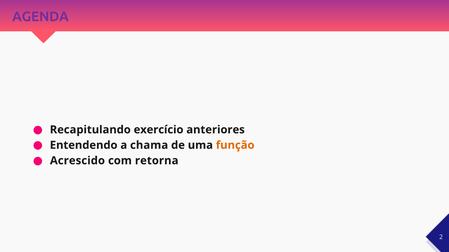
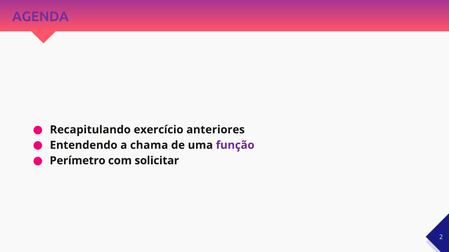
função colour: orange -> purple (235, 145)
Acrescido: Acrescido -> Perímetro (78, 161)
retorna: retorna -> solicitar (157, 161)
